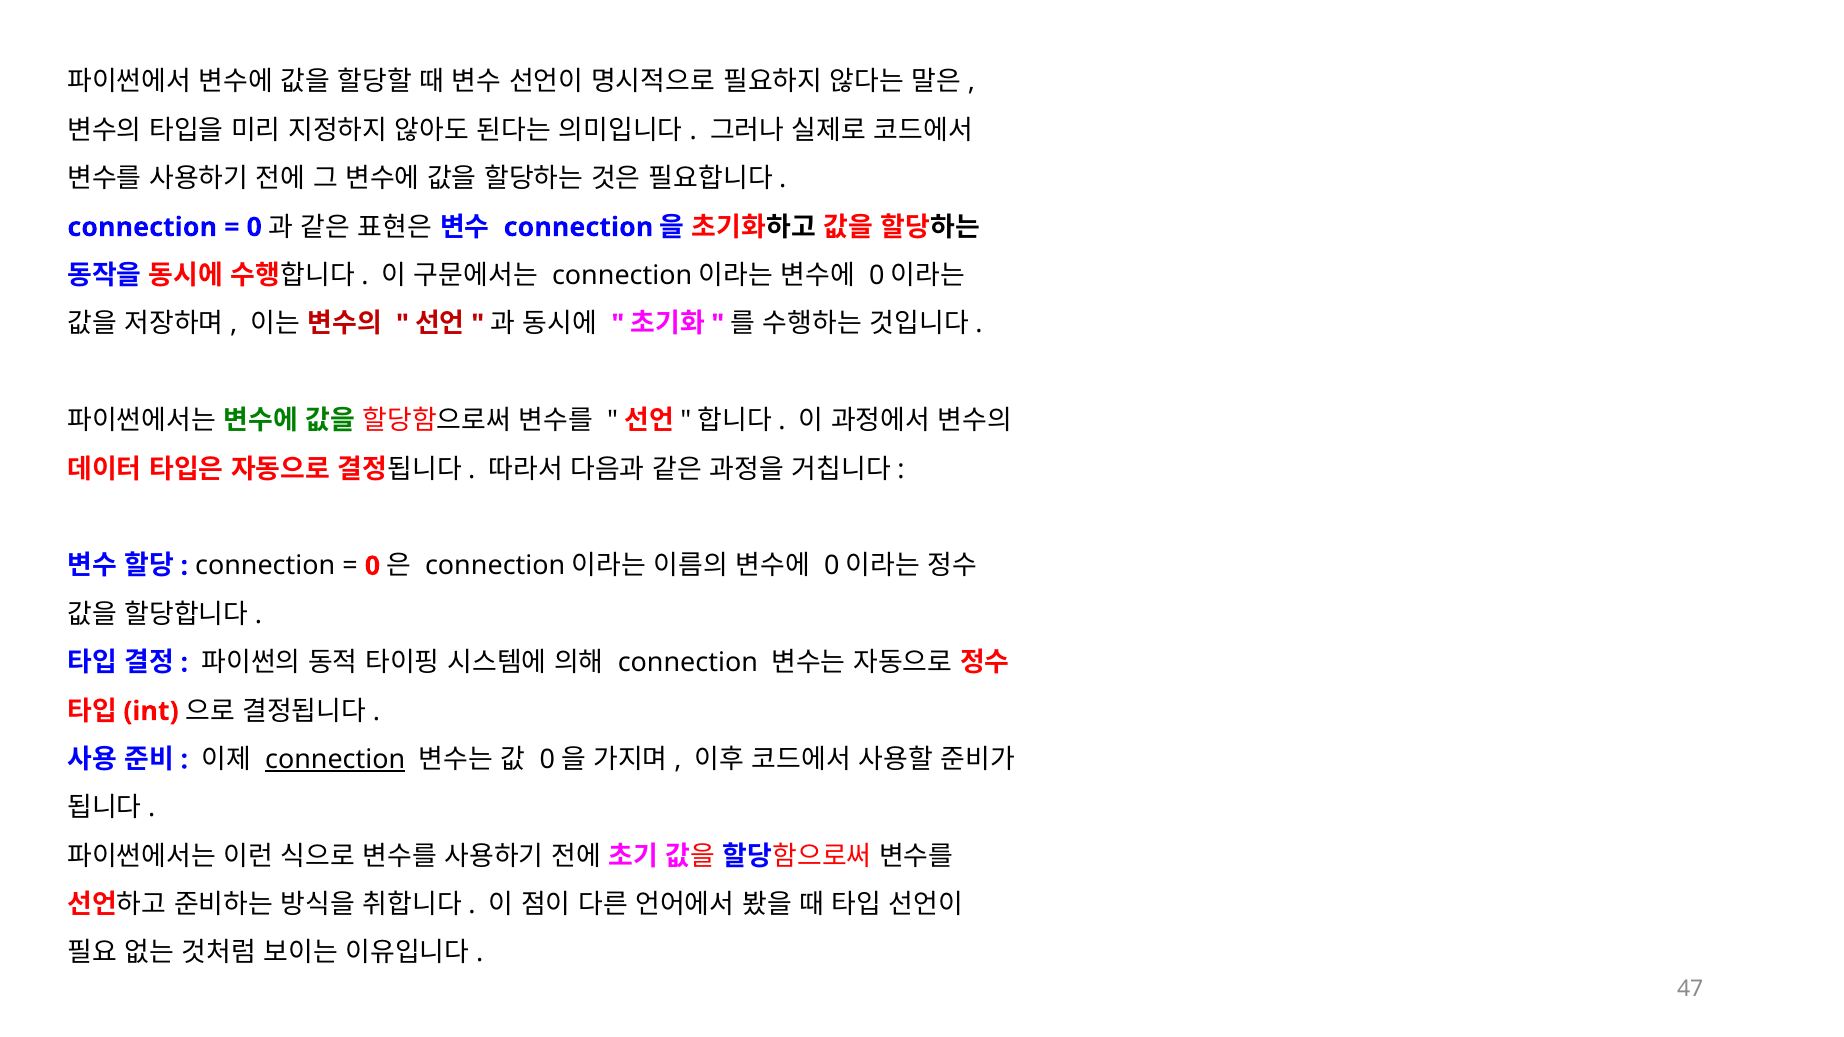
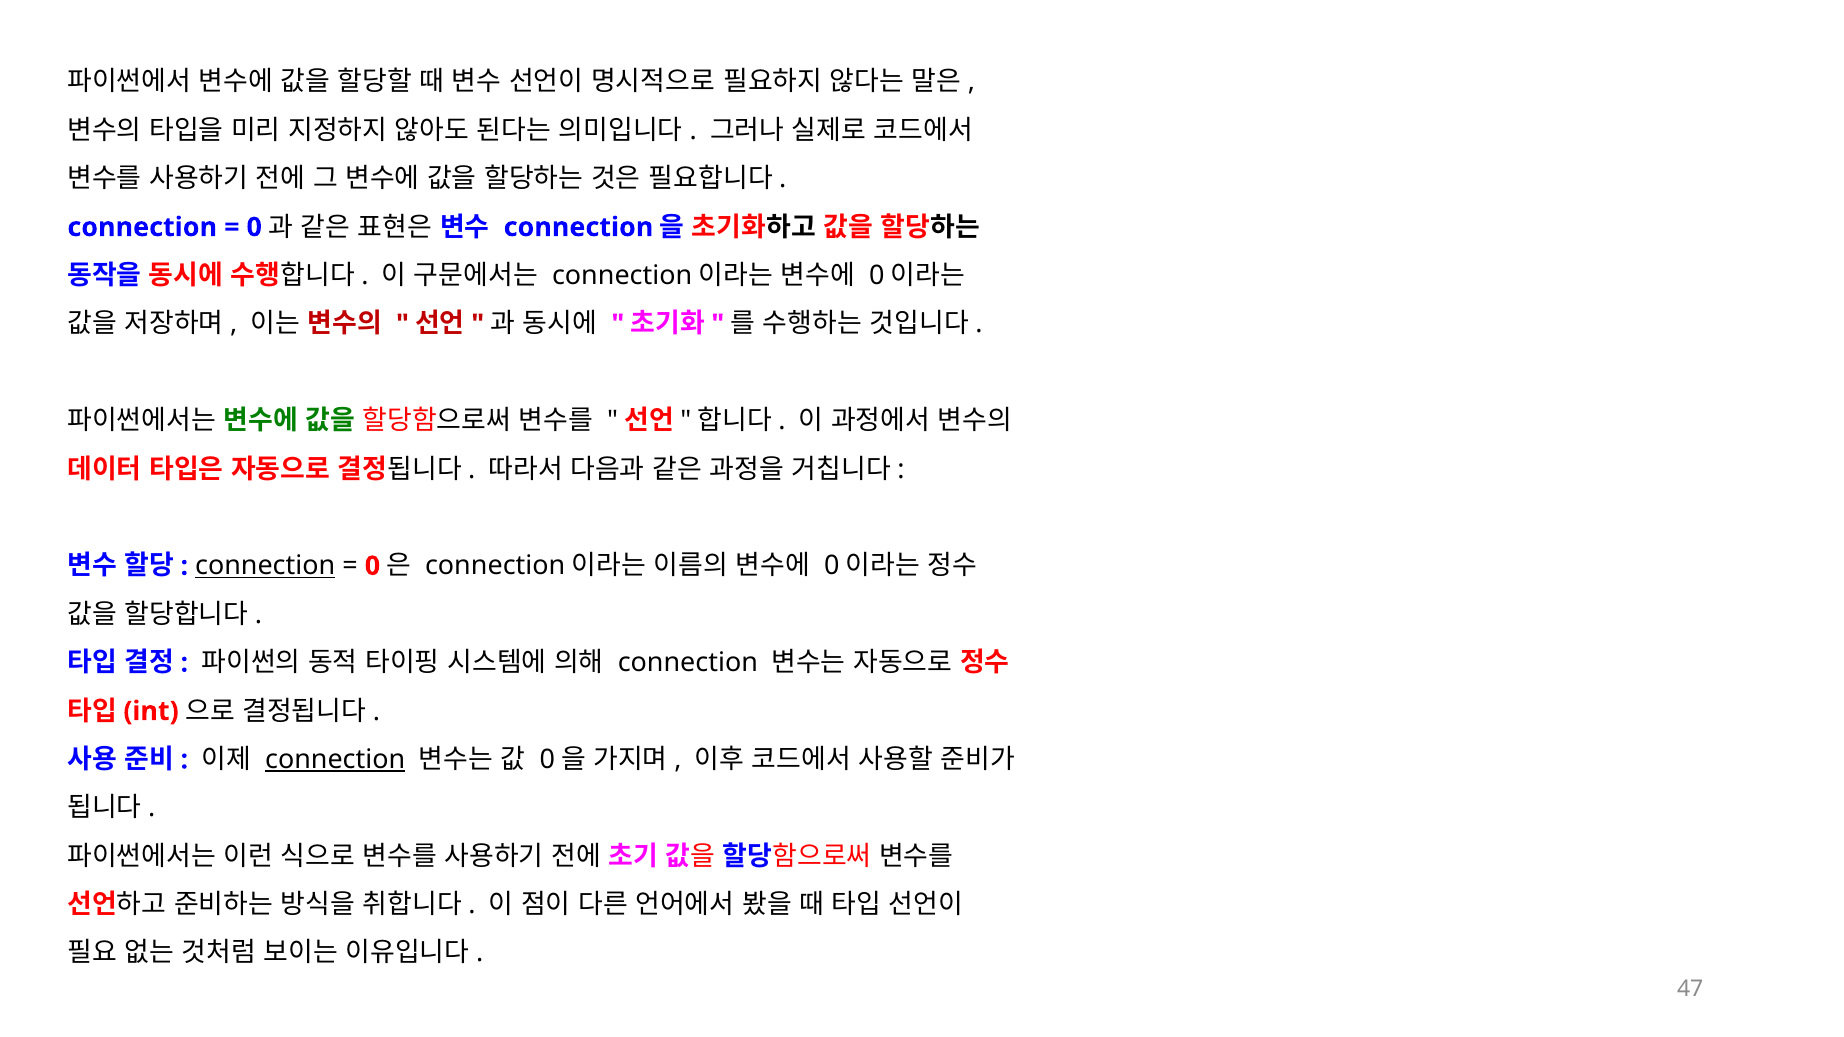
connection underline: none -> present (265, 566)
